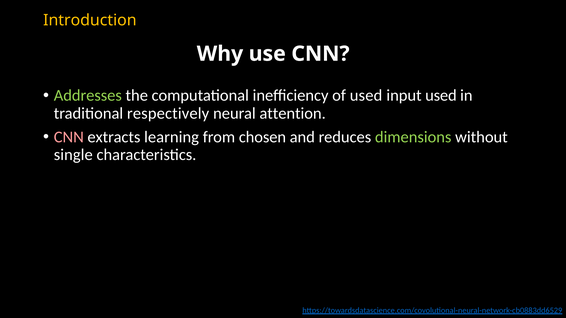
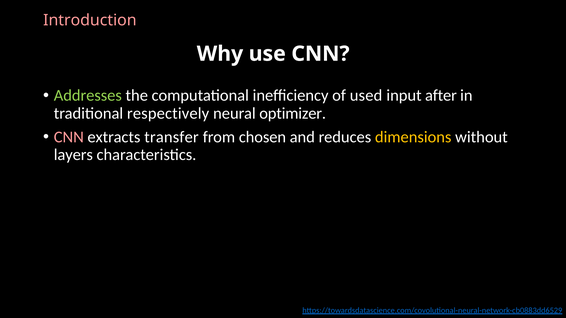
Introduction colour: yellow -> pink (90, 20)
input used: used -> after (441, 96)
attention: attention -> optimizer (293, 113)
learning: learning -> transfer (172, 137)
dimensions colour: light green -> yellow (413, 137)
single: single -> layers (73, 155)
